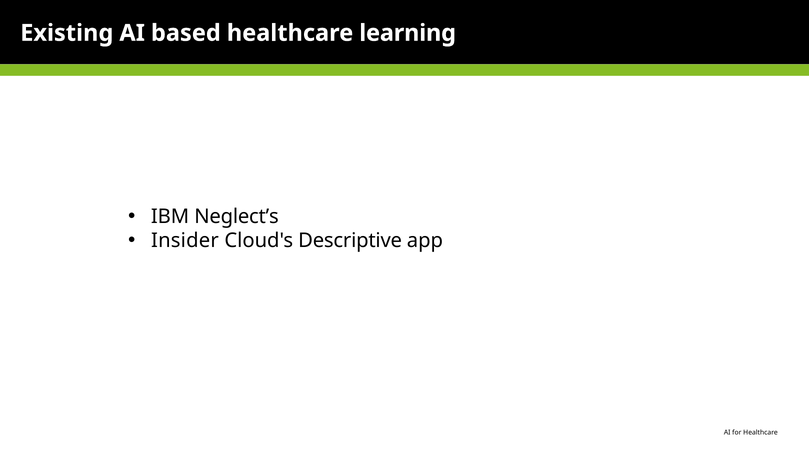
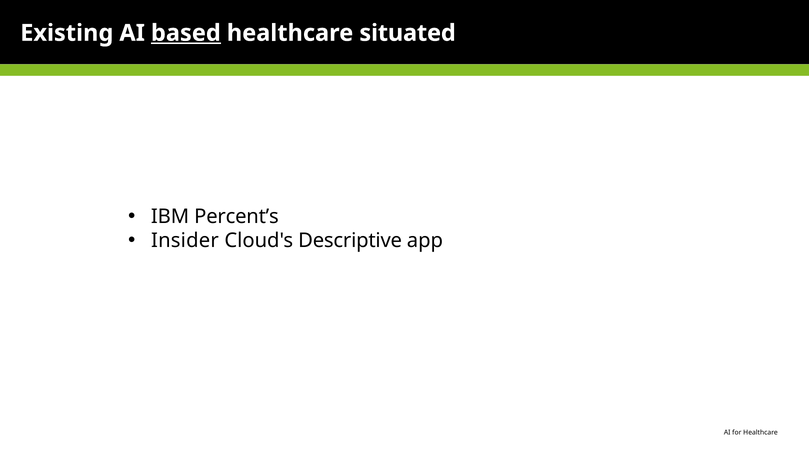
based underline: none -> present (186, 33)
learning: learning -> situated (408, 33)
Neglect’s: Neglect’s -> Percent’s (237, 216)
